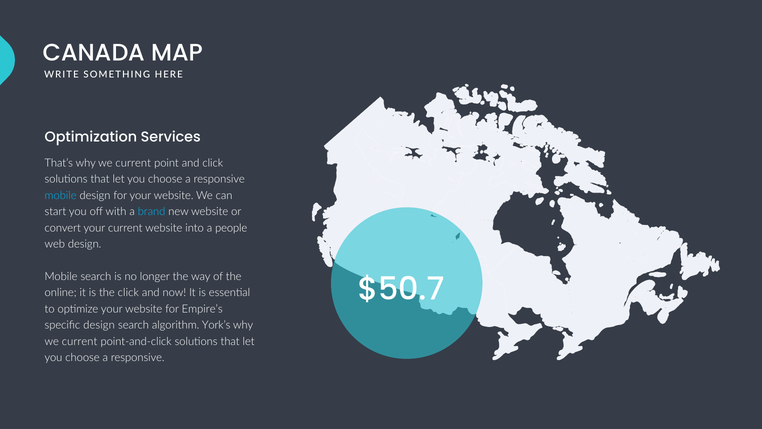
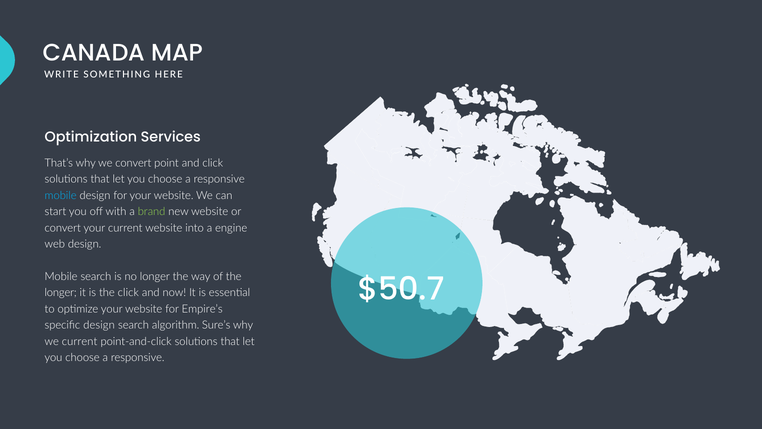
That’s why we current: current -> convert (133, 163)
brand colour: light blue -> light green (152, 212)
people: people -> engine (231, 228)
online: online -> longer (61, 293)
York’s: York’s -> Sure’s (216, 325)
